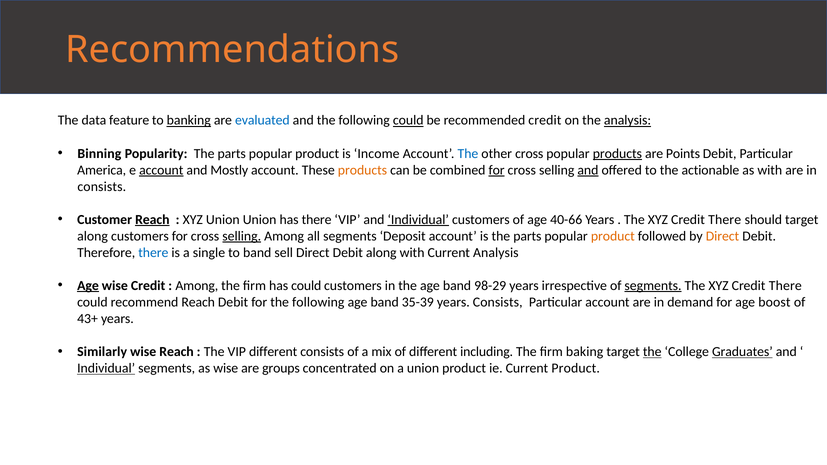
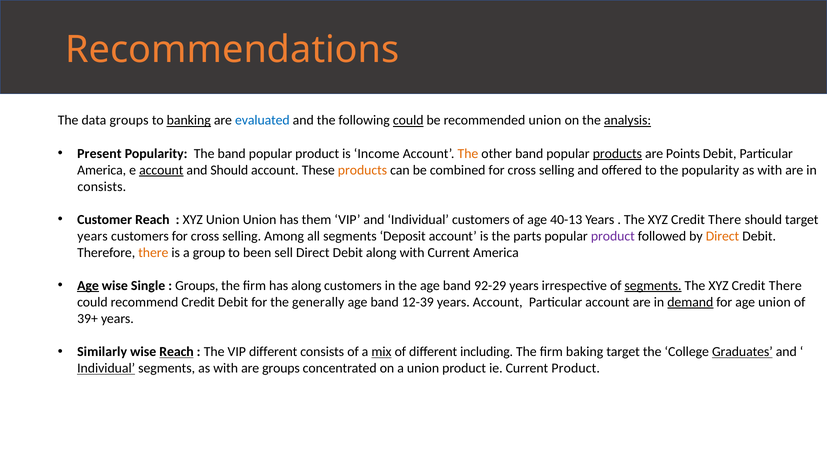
data feature: feature -> groups (129, 120)
recommended credit: credit -> union (545, 120)
Binning: Binning -> Present (99, 154)
Popularity The parts: parts -> band (232, 154)
The colour: blue -> orange (468, 154)
other cross: cross -> band (529, 154)
and Mostly: Mostly -> Should (229, 170)
for underline: present -> none (497, 170)
and underline: present -> none (588, 170)
the actionable: actionable -> popularity (710, 170)
Reach underline: present -> none (152, 220)
has there: there -> them (317, 220)
Individual underline: present -> none (418, 220)
40-66: 40-66 -> 40-13 (566, 220)
along: along -> years (92, 236)
selling underline: present -> none (242, 236)
product colour: orange -> purple (613, 236)
there colour: blue -> orange (153, 253)
single: single -> group (209, 253)
to band: band -> been (257, 253)
Current Analysis: Analysis -> America (496, 253)
wise Credit: Credit -> Single (148, 286)
Among: Among -> Groups (197, 286)
has could: could -> along (306, 286)
98-29: 98-29 -> 92-29 (490, 286)
recommend Reach: Reach -> Credit (198, 302)
for the following: following -> generally (318, 302)
35-39: 35-39 -> 12-39 (418, 302)
years Consists: Consists -> Account (498, 302)
demand underline: none -> present (690, 302)
age boost: boost -> union (774, 302)
43+: 43+ -> 39+ (88, 319)
Reach underline: none -> present (177, 352)
mix underline: none -> present (381, 352)
the underline: present -> none (652, 352)
segments as wise: wise -> with (226, 368)
